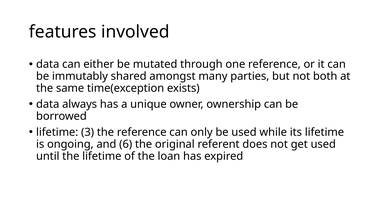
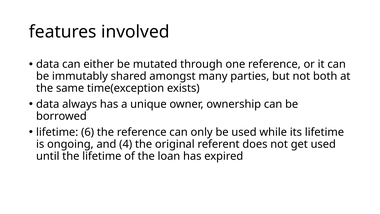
3: 3 -> 6 (88, 132)
6: 6 -> 4 (126, 144)
